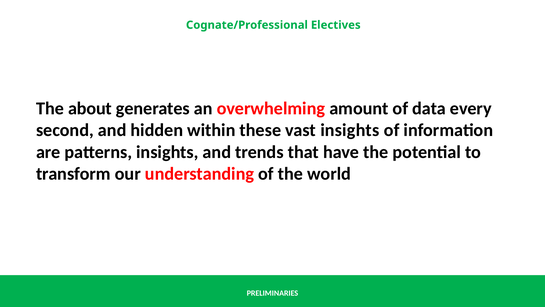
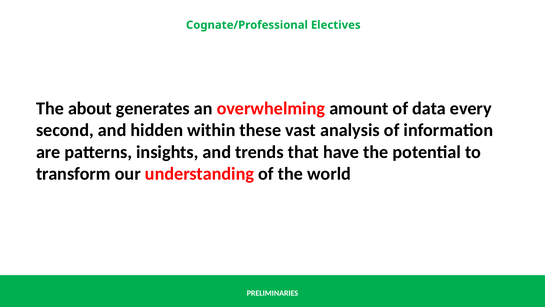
vast insights: insights -> analysis (350, 130)
